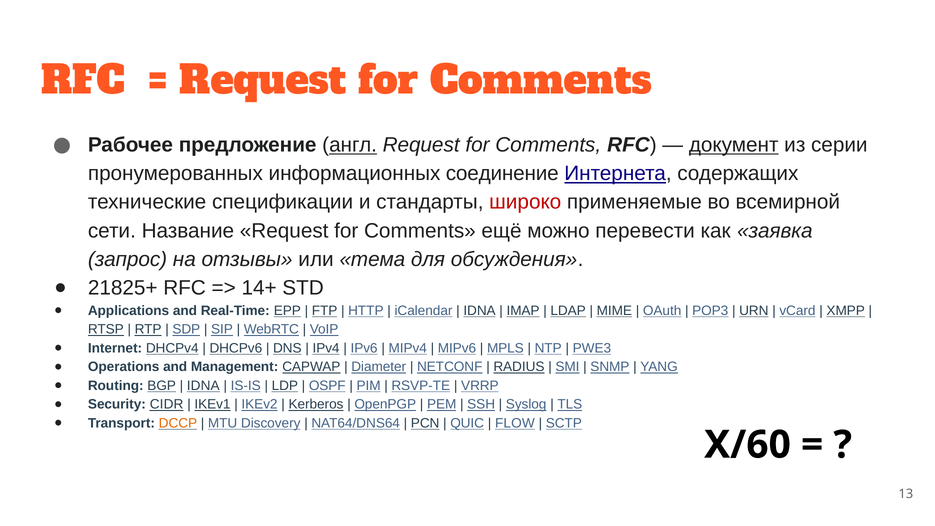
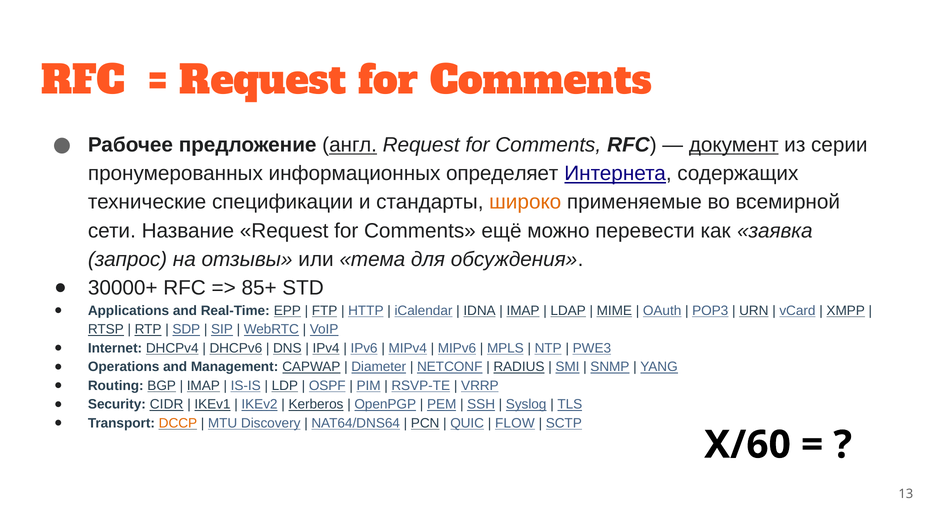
соединение: соединение -> определяет (502, 173)
широко colour: red -> orange (525, 202)
21825+: 21825+ -> 30000+ (123, 288)
14+: 14+ -> 85+ (259, 288)
IDNA: IDNA -> IMAP (203, 386)
